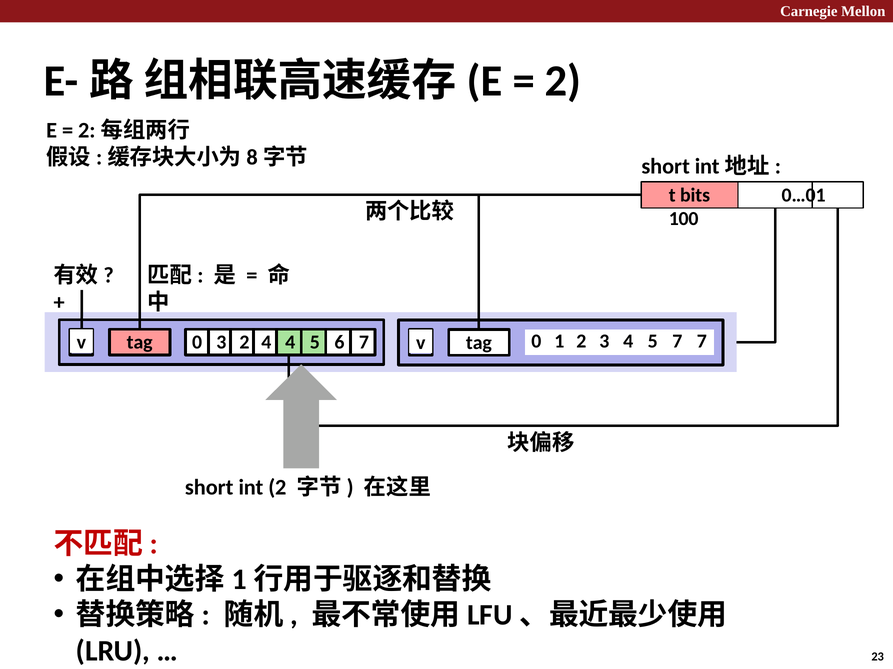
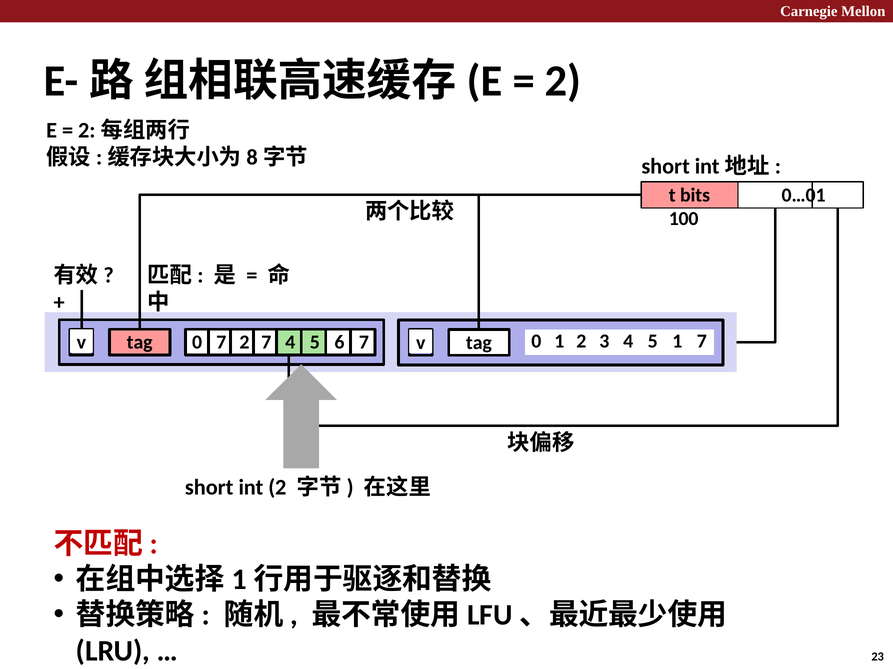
0 3: 3 -> 7 (221, 343)
2 4: 4 -> 7 (266, 343)
5 7: 7 -> 1 (677, 342)
